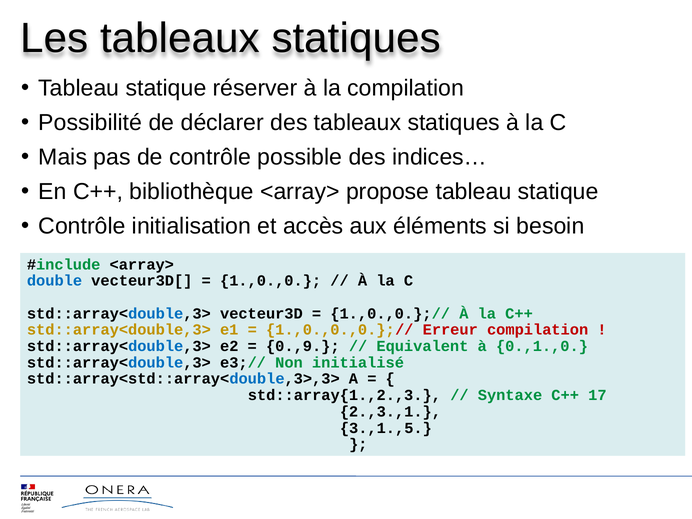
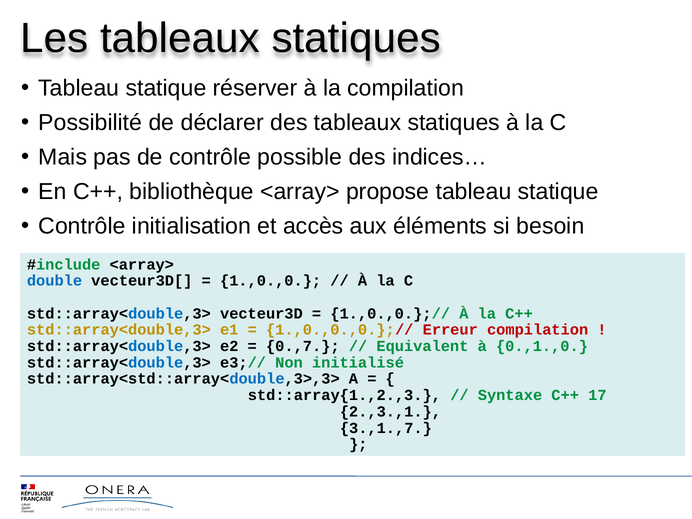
0.,9: 0.,9 -> 0.,7 (303, 346)
3.,1.,5: 3.,1.,5 -> 3.,1.,7 (386, 428)
